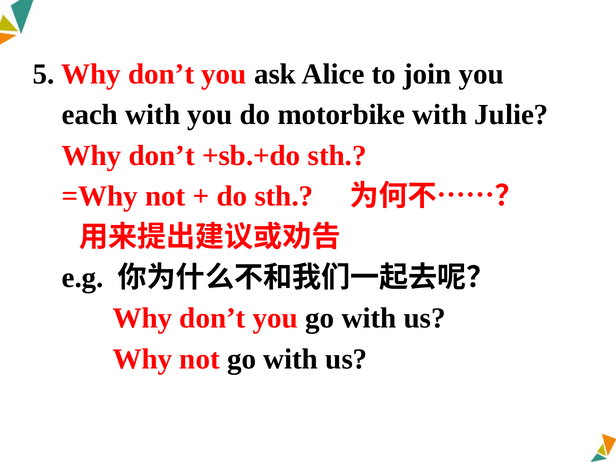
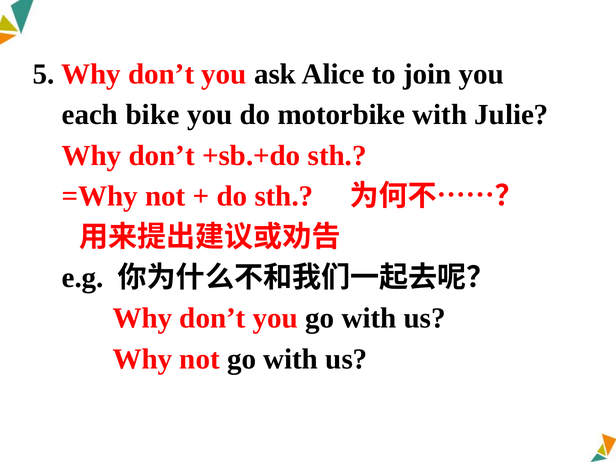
each with: with -> bike (153, 115)
